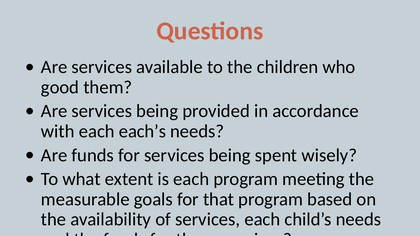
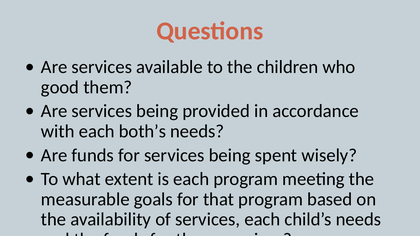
each’s: each’s -> both’s (142, 131)
